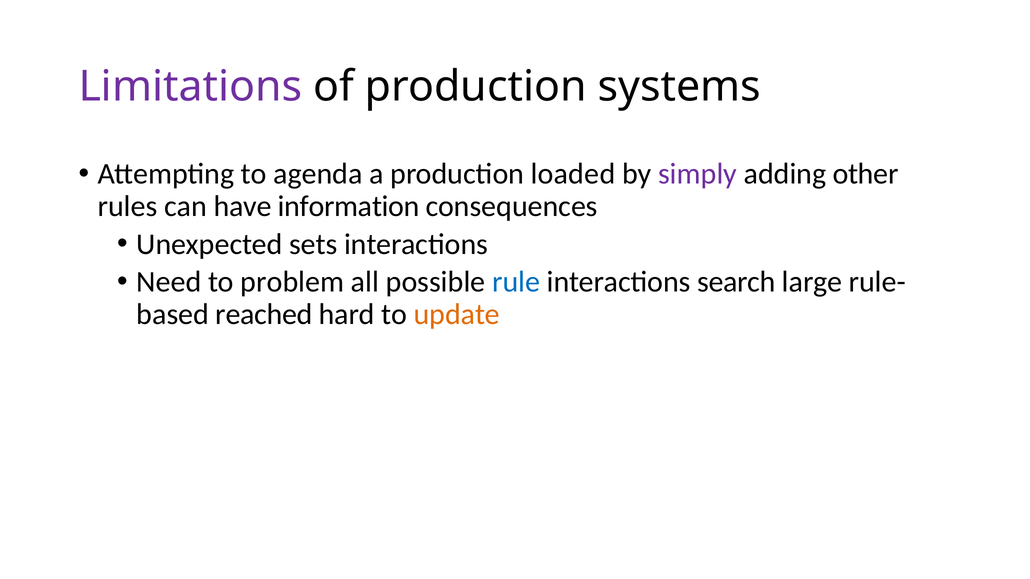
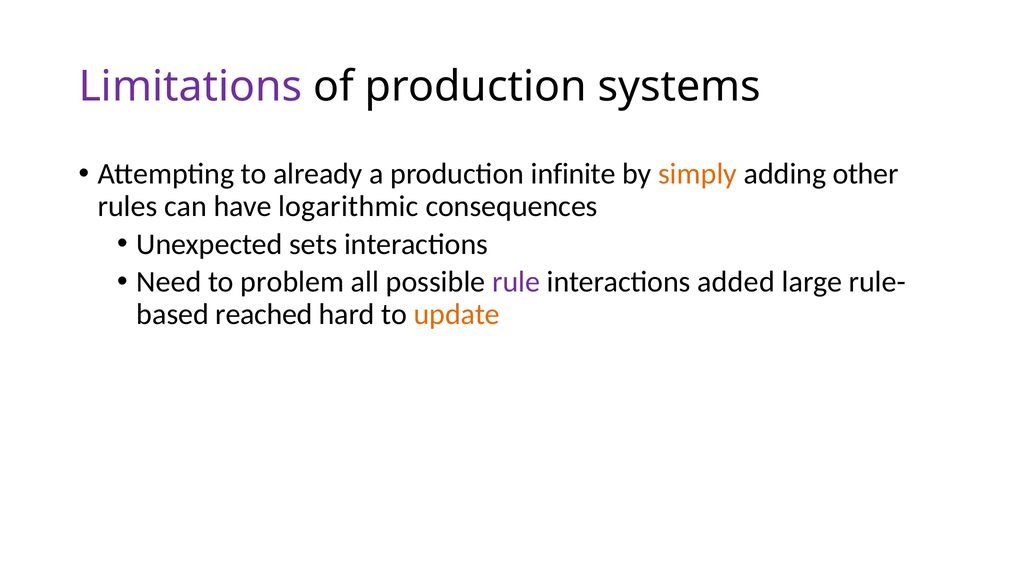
agenda: agenda -> already (318, 174)
loaded: loaded -> infinite (573, 174)
simply colour: purple -> orange (698, 174)
information: information -> logarithmic (348, 207)
rule colour: blue -> purple (516, 282)
search: search -> added (736, 282)
